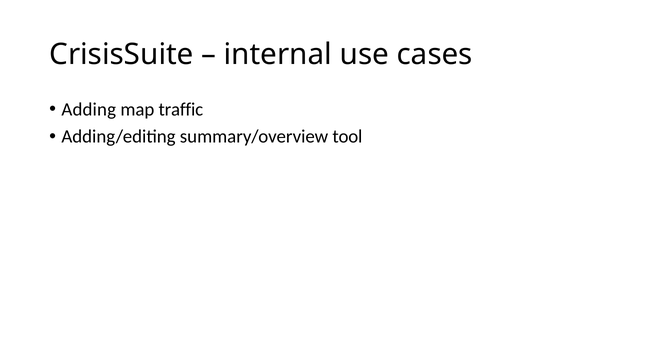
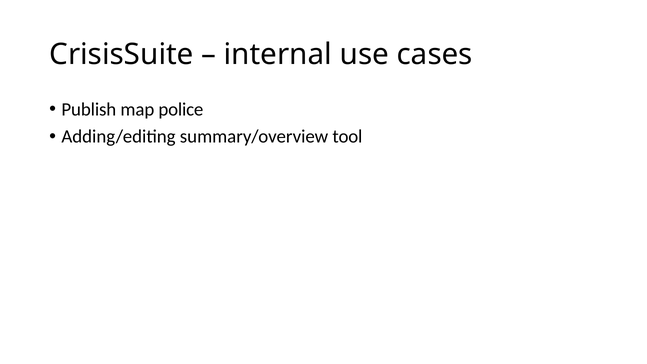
Adding: Adding -> Publish (89, 109)
traffic: traffic -> police (181, 109)
